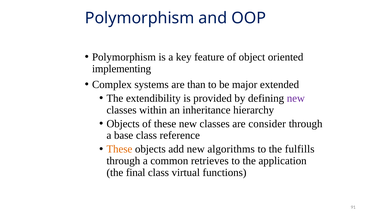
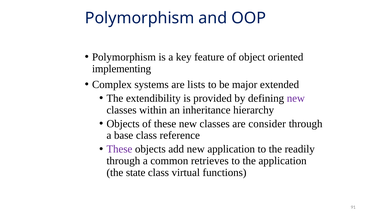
than: than -> lists (196, 84)
These colour: orange -> purple (119, 149)
new algorithms: algorithms -> application (231, 149)
fulfills: fulfills -> readily (300, 149)
final: final -> state (136, 172)
